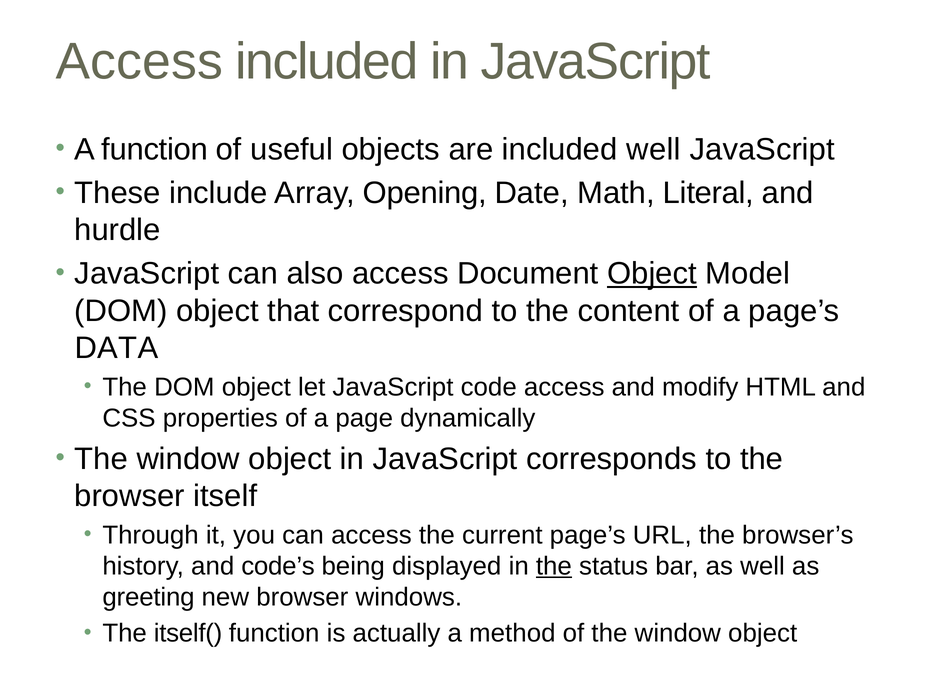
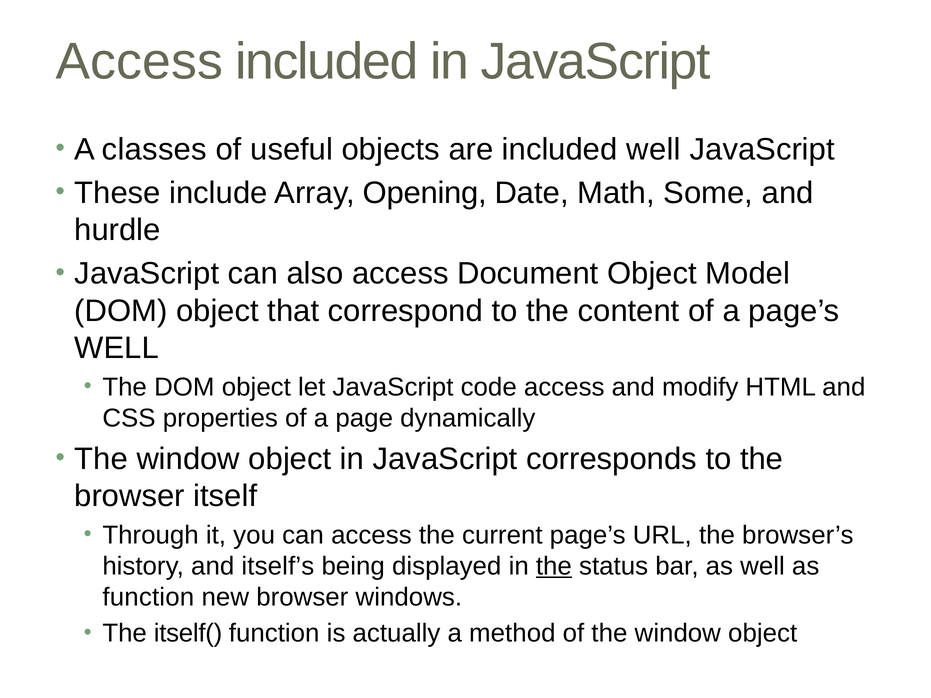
A function: function -> classes (154, 150)
Literal: Literal -> Some (708, 193)
Object underline: present -> none (652, 274)
DATA: DATA -> WELL (117, 348)
code’s: code’s -> itself’s (278, 566)
greeting: greeting -> function (148, 597)
